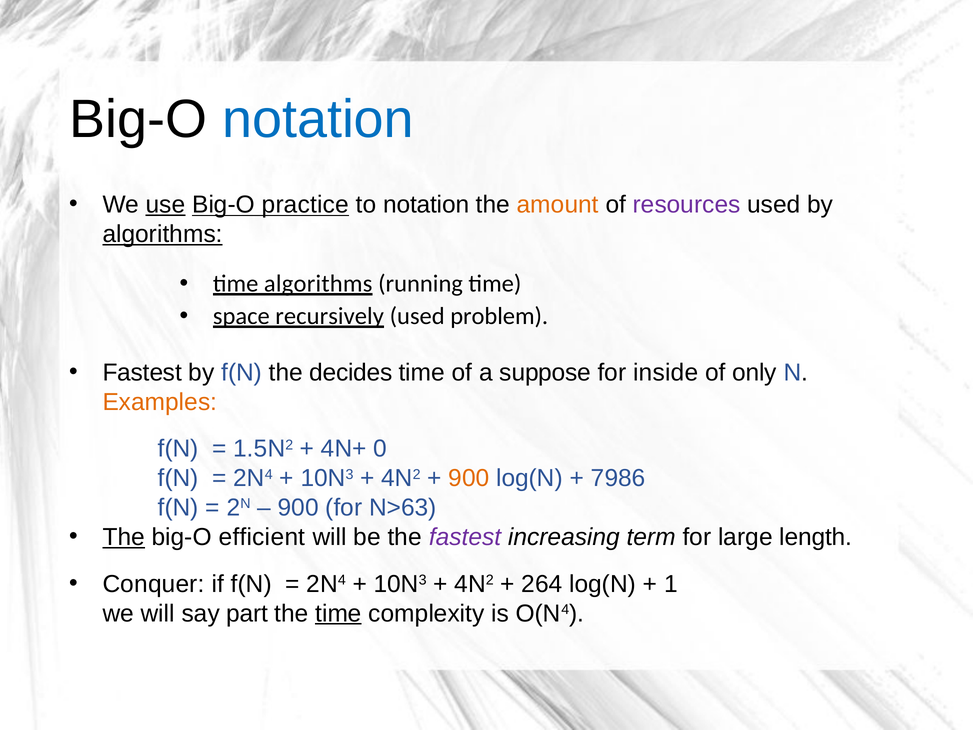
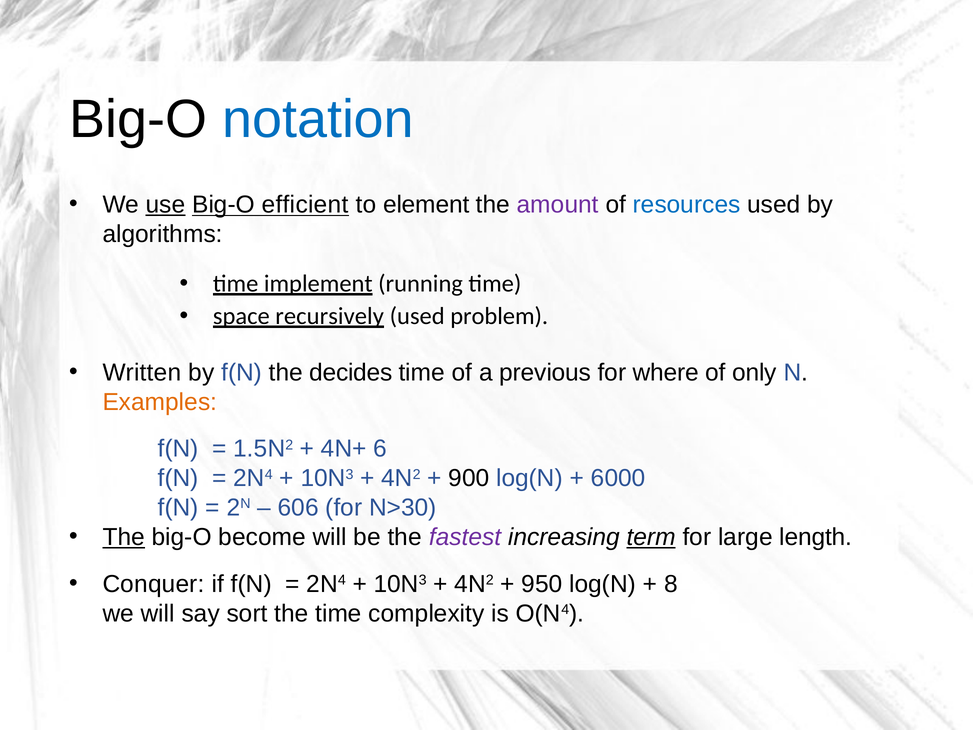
practice: practice -> efficient (305, 205)
to notation: notation -> element (426, 205)
amount colour: orange -> purple (558, 205)
resources colour: purple -> blue (687, 205)
algorithms underline: present -> none (163, 234)
time algorithms: algorithms -> implement (318, 284)
Fastest: Fastest -> Written (142, 372)
suppose: suppose -> previous (545, 372)
inside: inside -> where (666, 372)
0: 0 -> 6 (380, 449)
900 colour: orange -> black (469, 478)
7986: 7986 -> 6000 (618, 478)
900: 900 -> 606 (298, 507)
N>63: N>63 -> N>30 (403, 507)
efficient: efficient -> become (262, 537)
term underline: none -> present (651, 537)
264: 264 -> 950 (542, 584)
1: 1 -> 8 (671, 584)
part: part -> sort (247, 613)
time underline: present -> none (338, 613)
